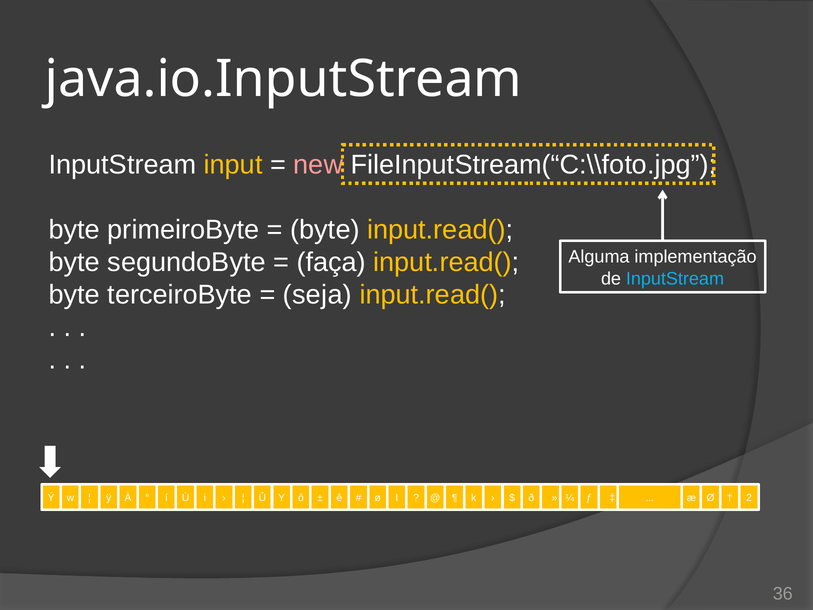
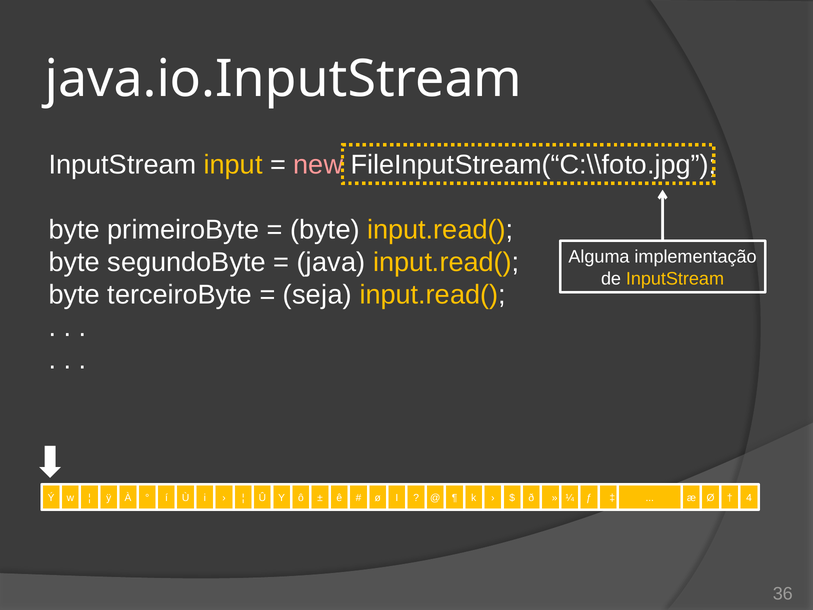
faça: faça -> java (331, 262)
InputStream colour: light blue -> yellow (675, 279)
2: 2 -> 4 (749, 498)
